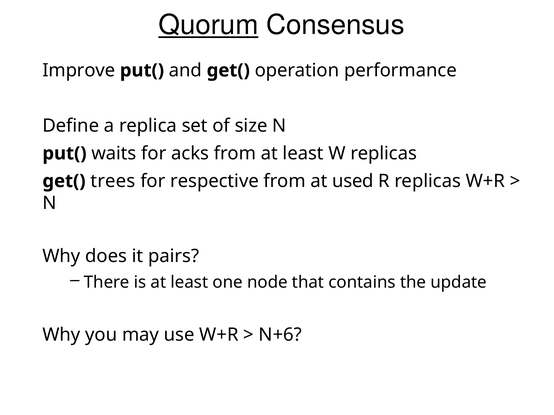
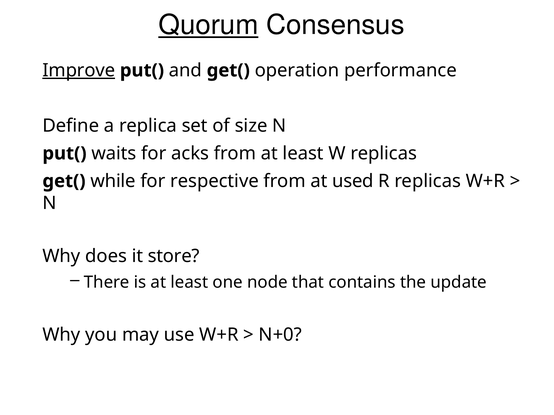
Improve underline: none -> present (79, 70)
trees: trees -> while (113, 181)
pairs: pairs -> store (174, 257)
N+6: N+6 -> N+0 (280, 335)
